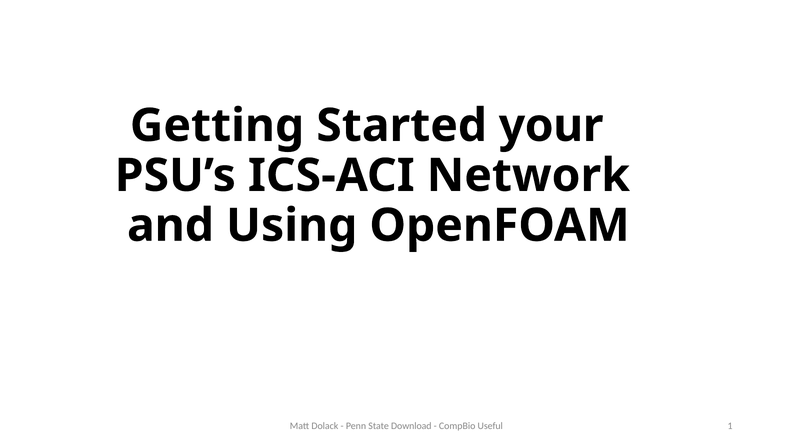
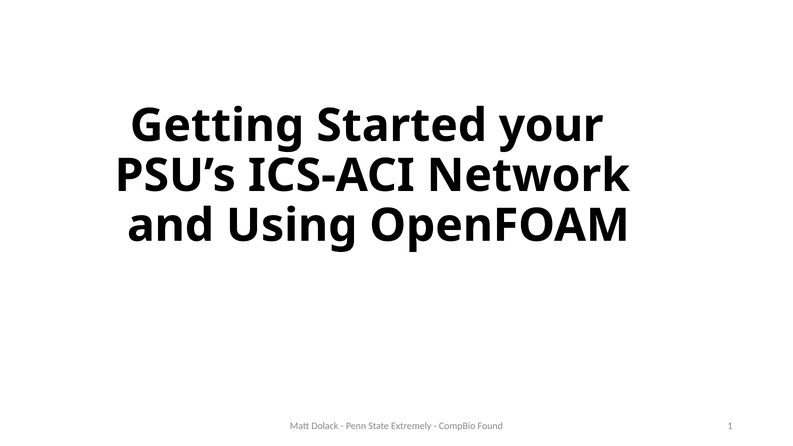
Download: Download -> Extremely (411, 426)
Useful: Useful -> Found (490, 426)
